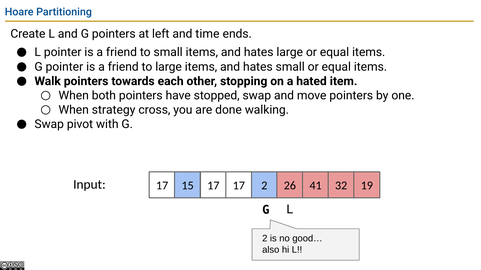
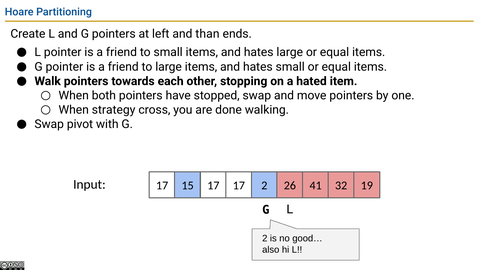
time: time -> than (207, 34)
